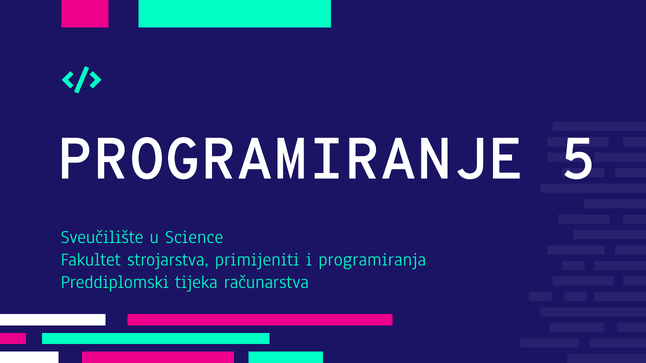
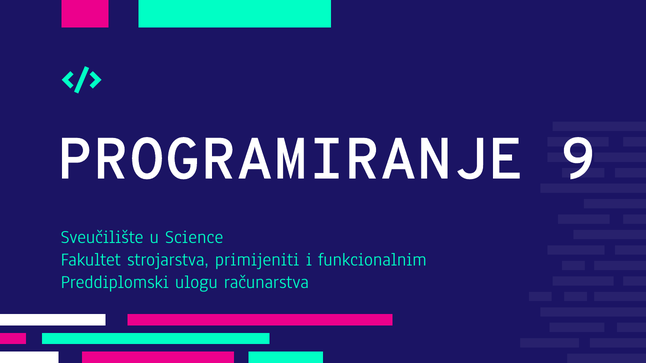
5: 5 -> 9 (578, 160)
programiranja: programiranja -> funkcionalnim (372, 260)
tijeka: tijeka -> ulogu (196, 282)
